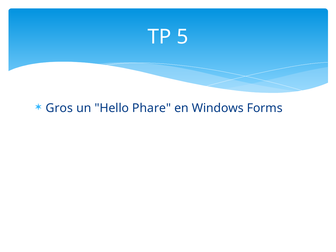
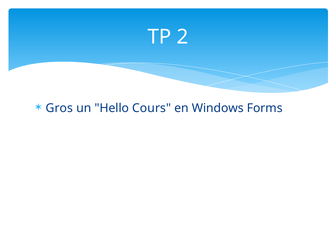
5: 5 -> 2 (183, 37)
Phare: Phare -> Cours (152, 108)
